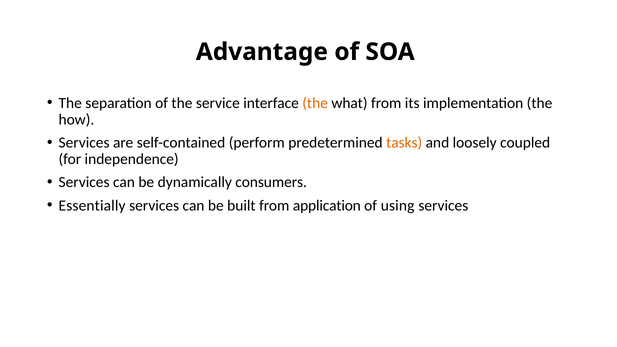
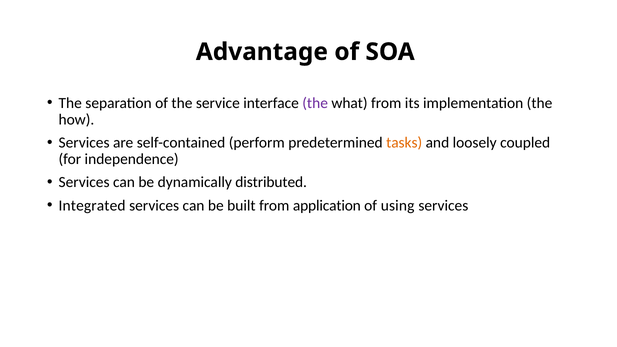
the colour: orange -> purple (315, 103)
consumers: consumers -> distributed (271, 182)
Essentially: Essentially -> Integrated (92, 205)
